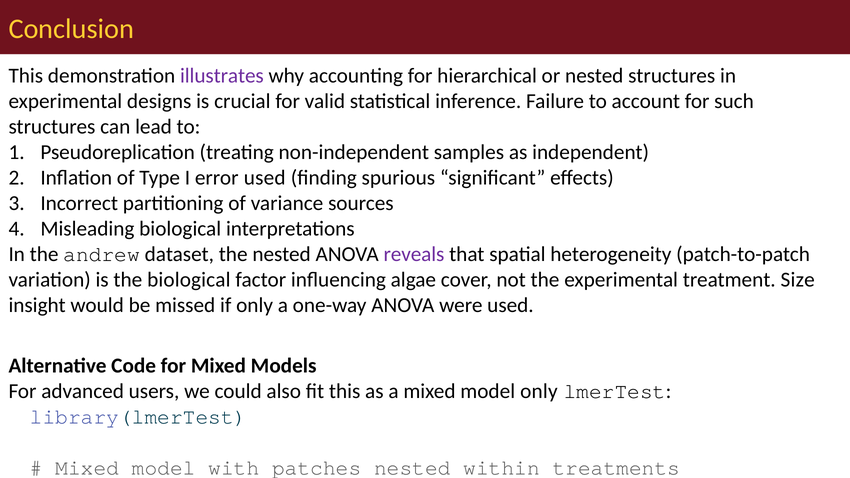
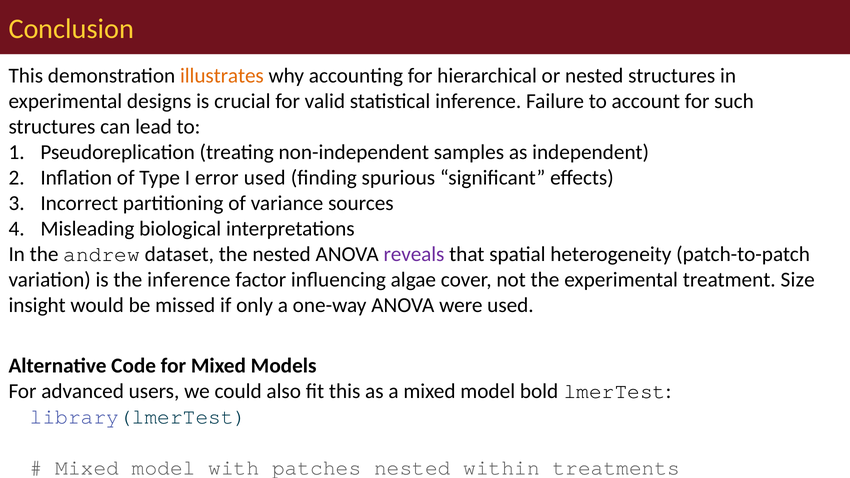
illustrates colour: purple -> orange (222, 76)
the biological: biological -> inference (189, 280)
model only: only -> bold (539, 392)
